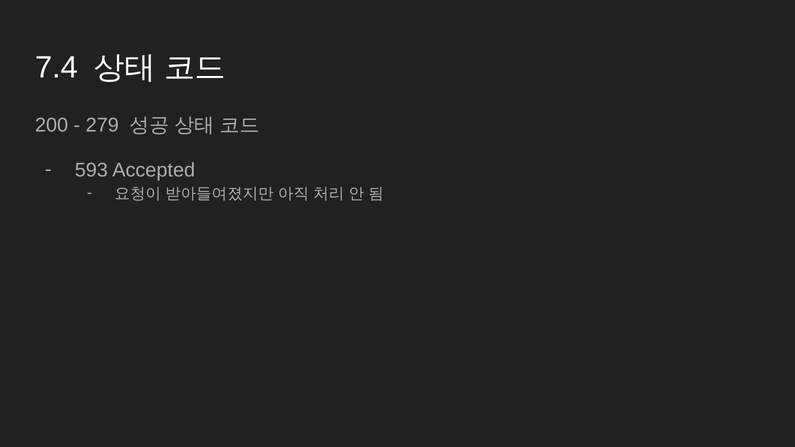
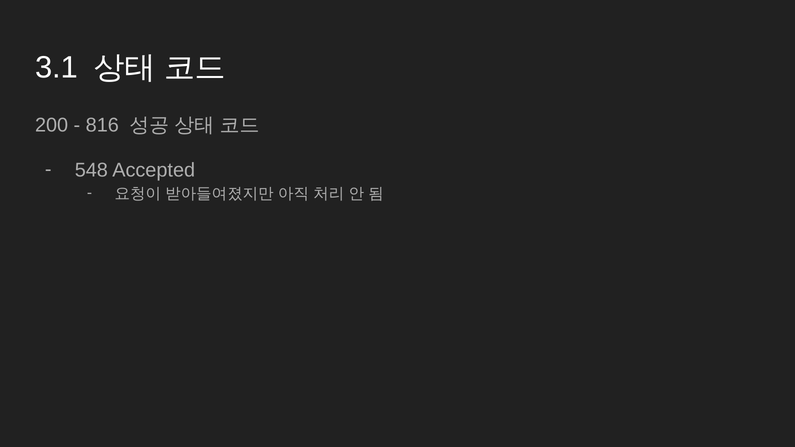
7.4: 7.4 -> 3.1 (57, 67)
279: 279 -> 816 (102, 125)
593: 593 -> 548 (91, 170)
